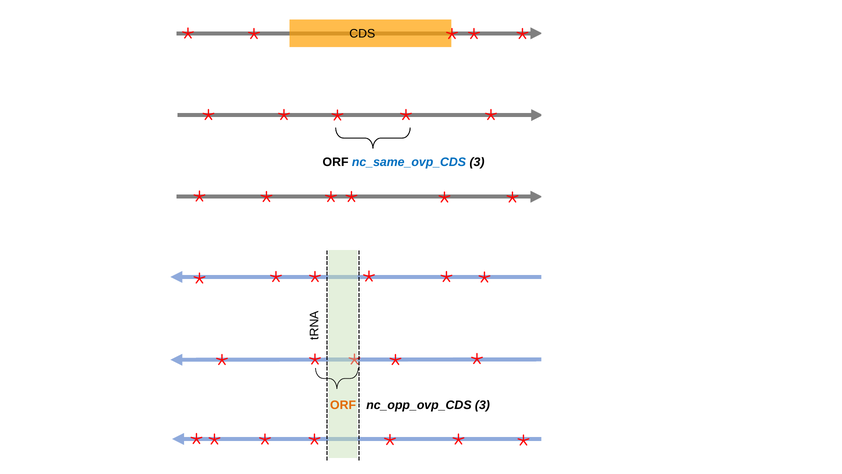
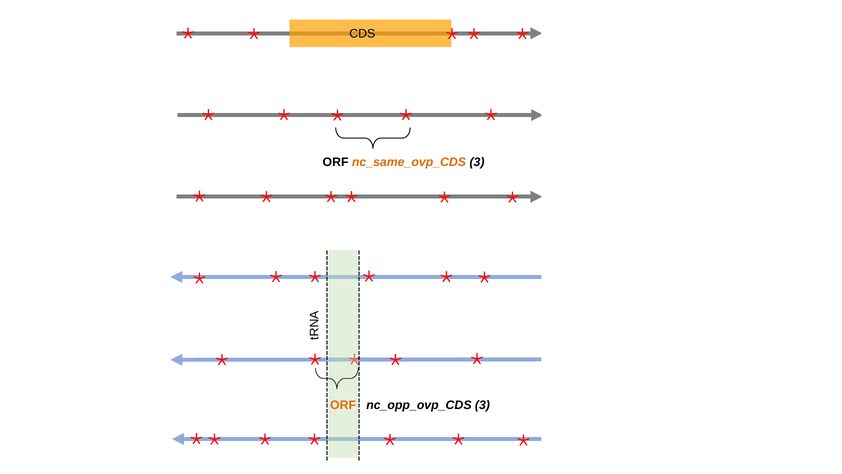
nc_same_ovp_CDS colour: blue -> orange (409, 162)
